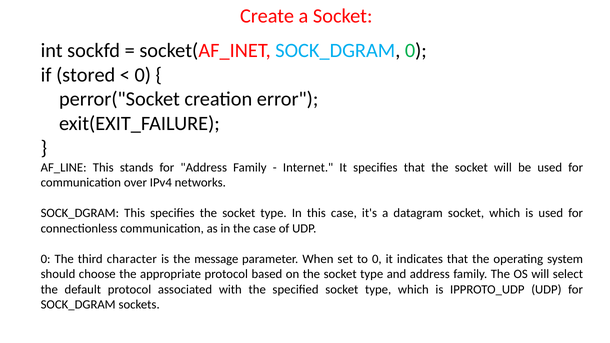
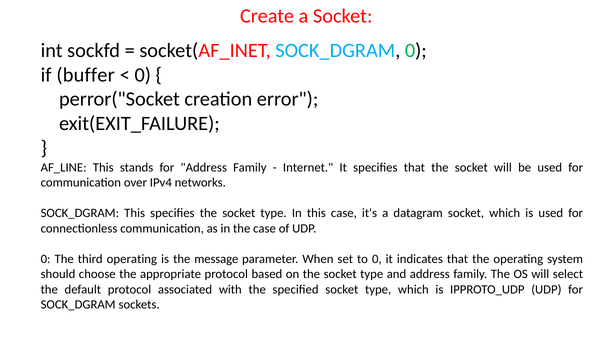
stored: stored -> buffer (86, 75)
third character: character -> operating (132, 259)
